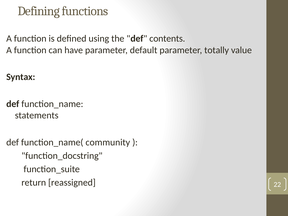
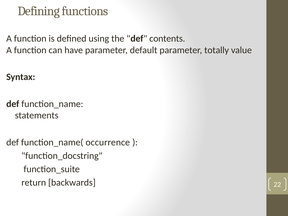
community: community -> occurrence (108, 142)
reassigned: reassigned -> backwards (72, 183)
